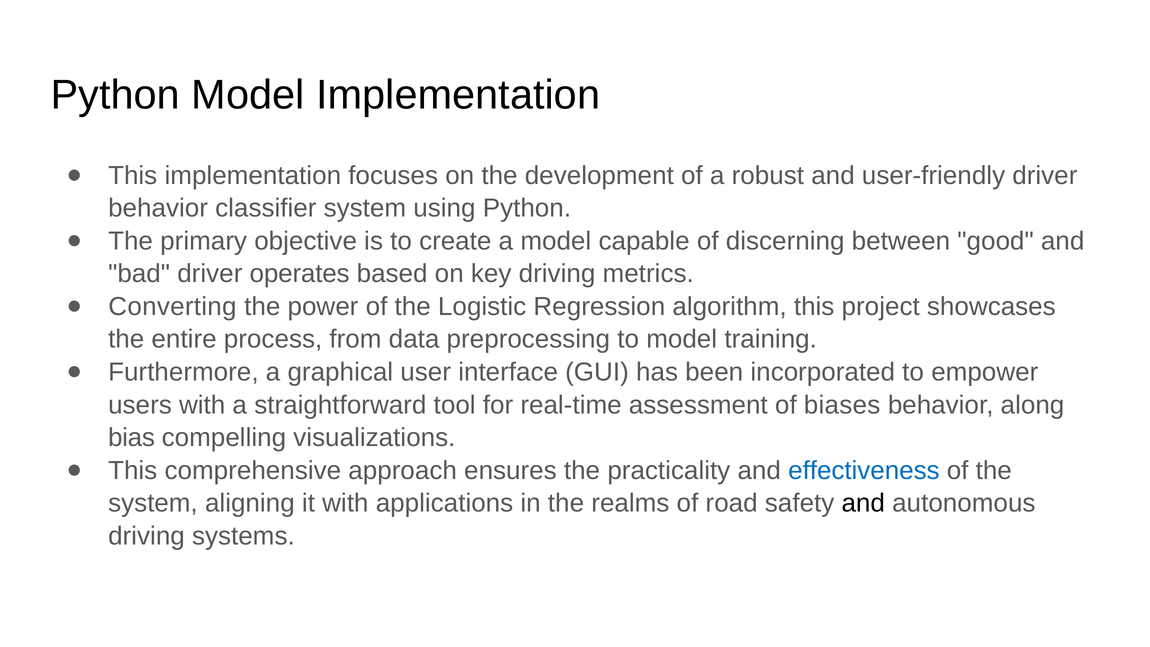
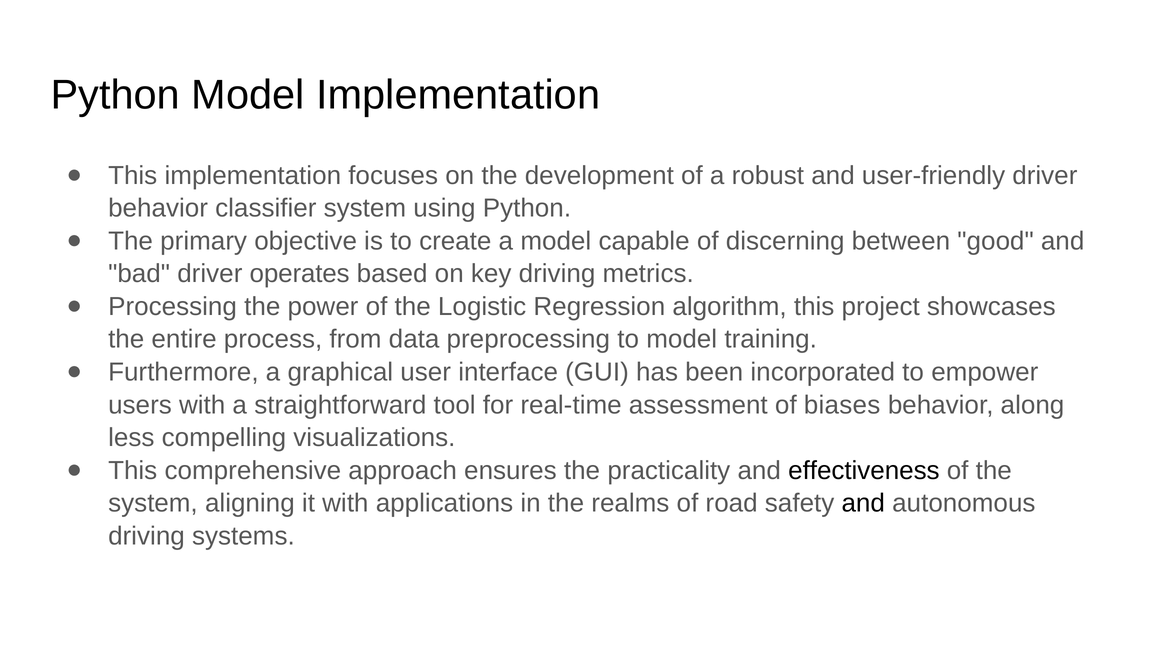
Converting: Converting -> Processing (173, 307)
bias: bias -> less (131, 438)
effectiveness colour: blue -> black (864, 470)
